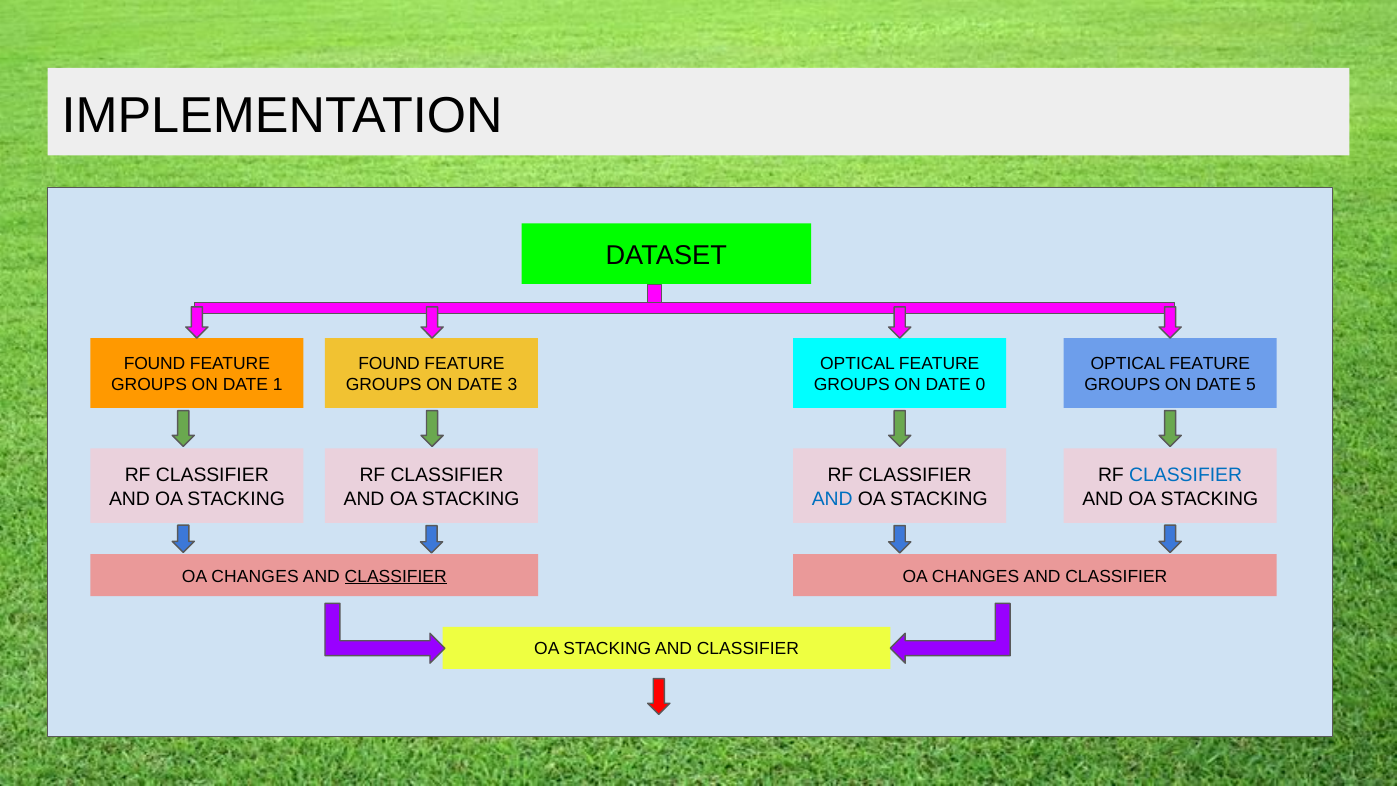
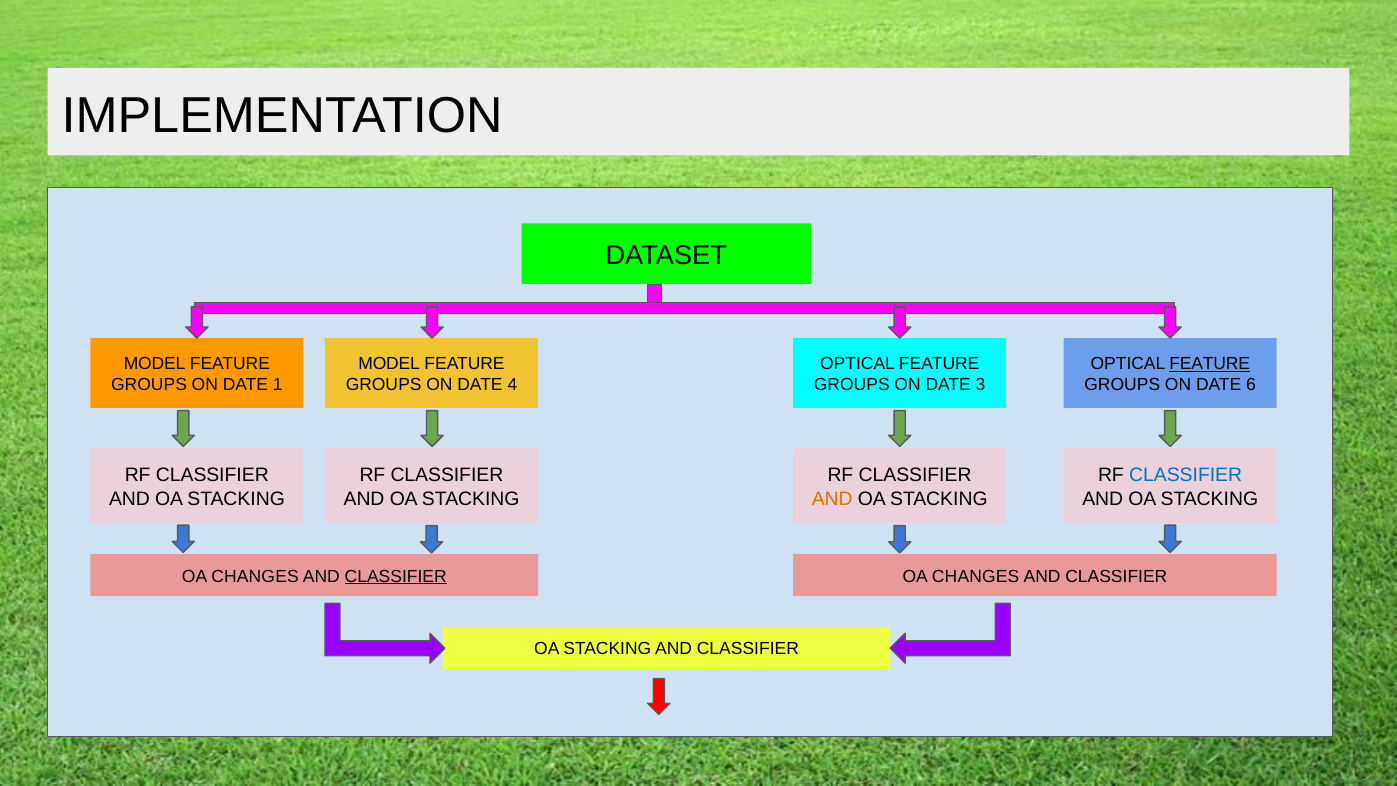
FOUND: FOUND -> MODEL (155, 364)
FOUND: FOUND -> MODEL (389, 364)
FEATURE underline: none -> present (1210, 364)
3: 3 -> 4 (512, 385)
0: 0 -> 3 (981, 385)
5: 5 -> 6 (1251, 385)
AND colour: blue -> orange (832, 499)
